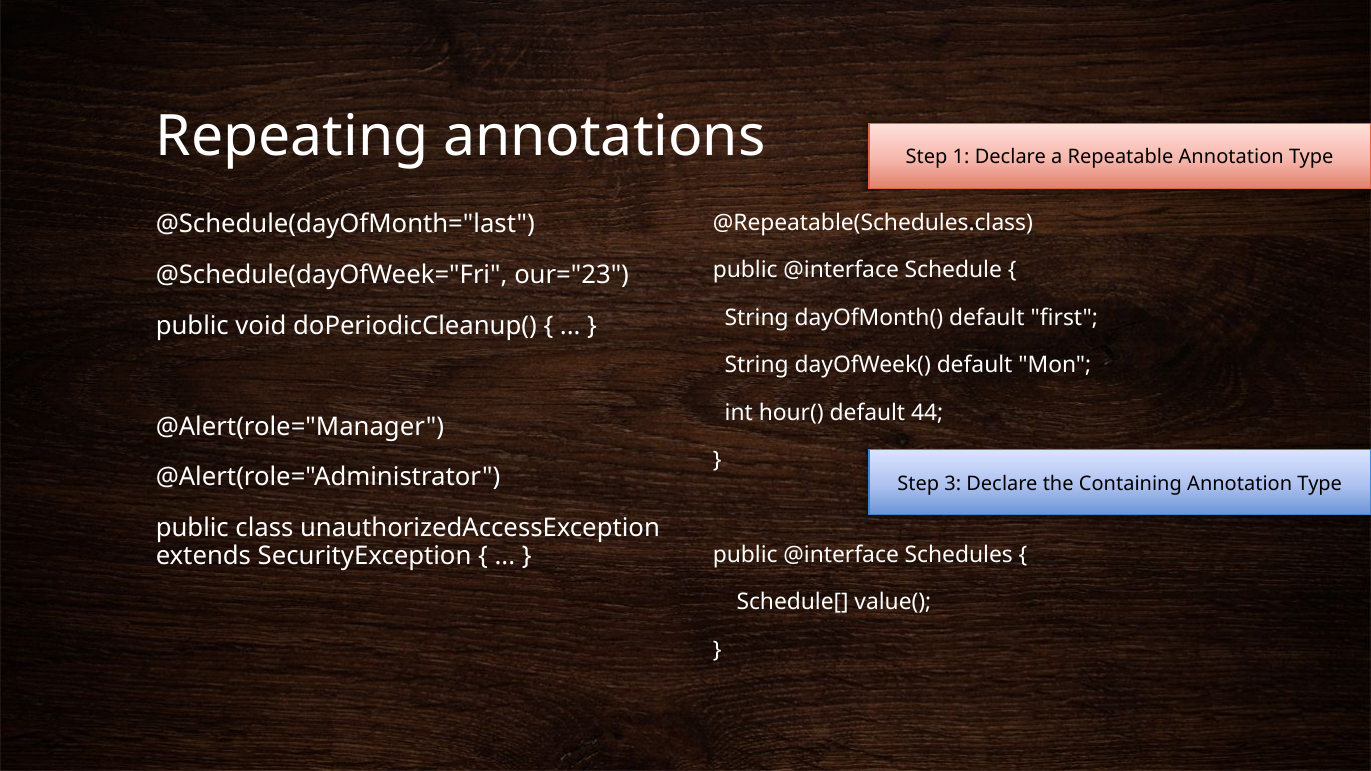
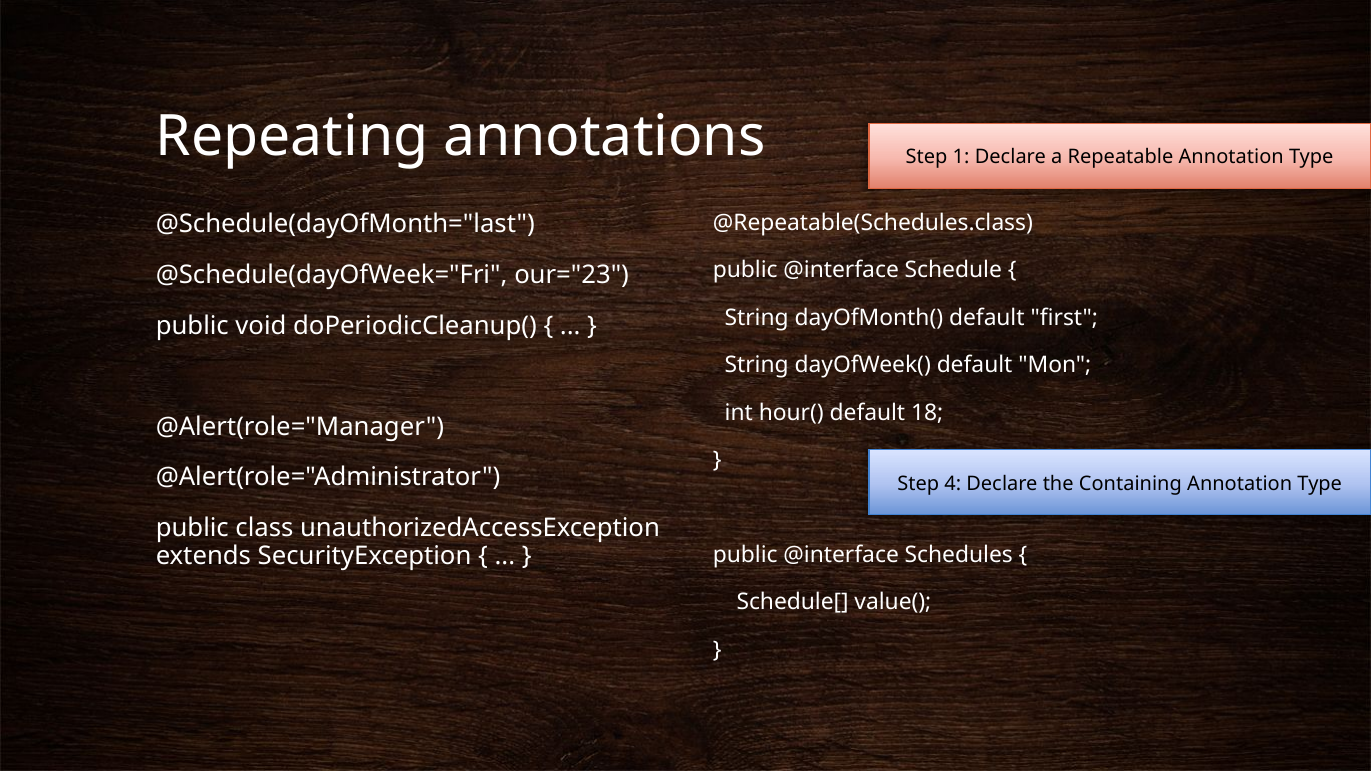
44: 44 -> 18 (927, 413)
3: 3 -> 4 (953, 484)
